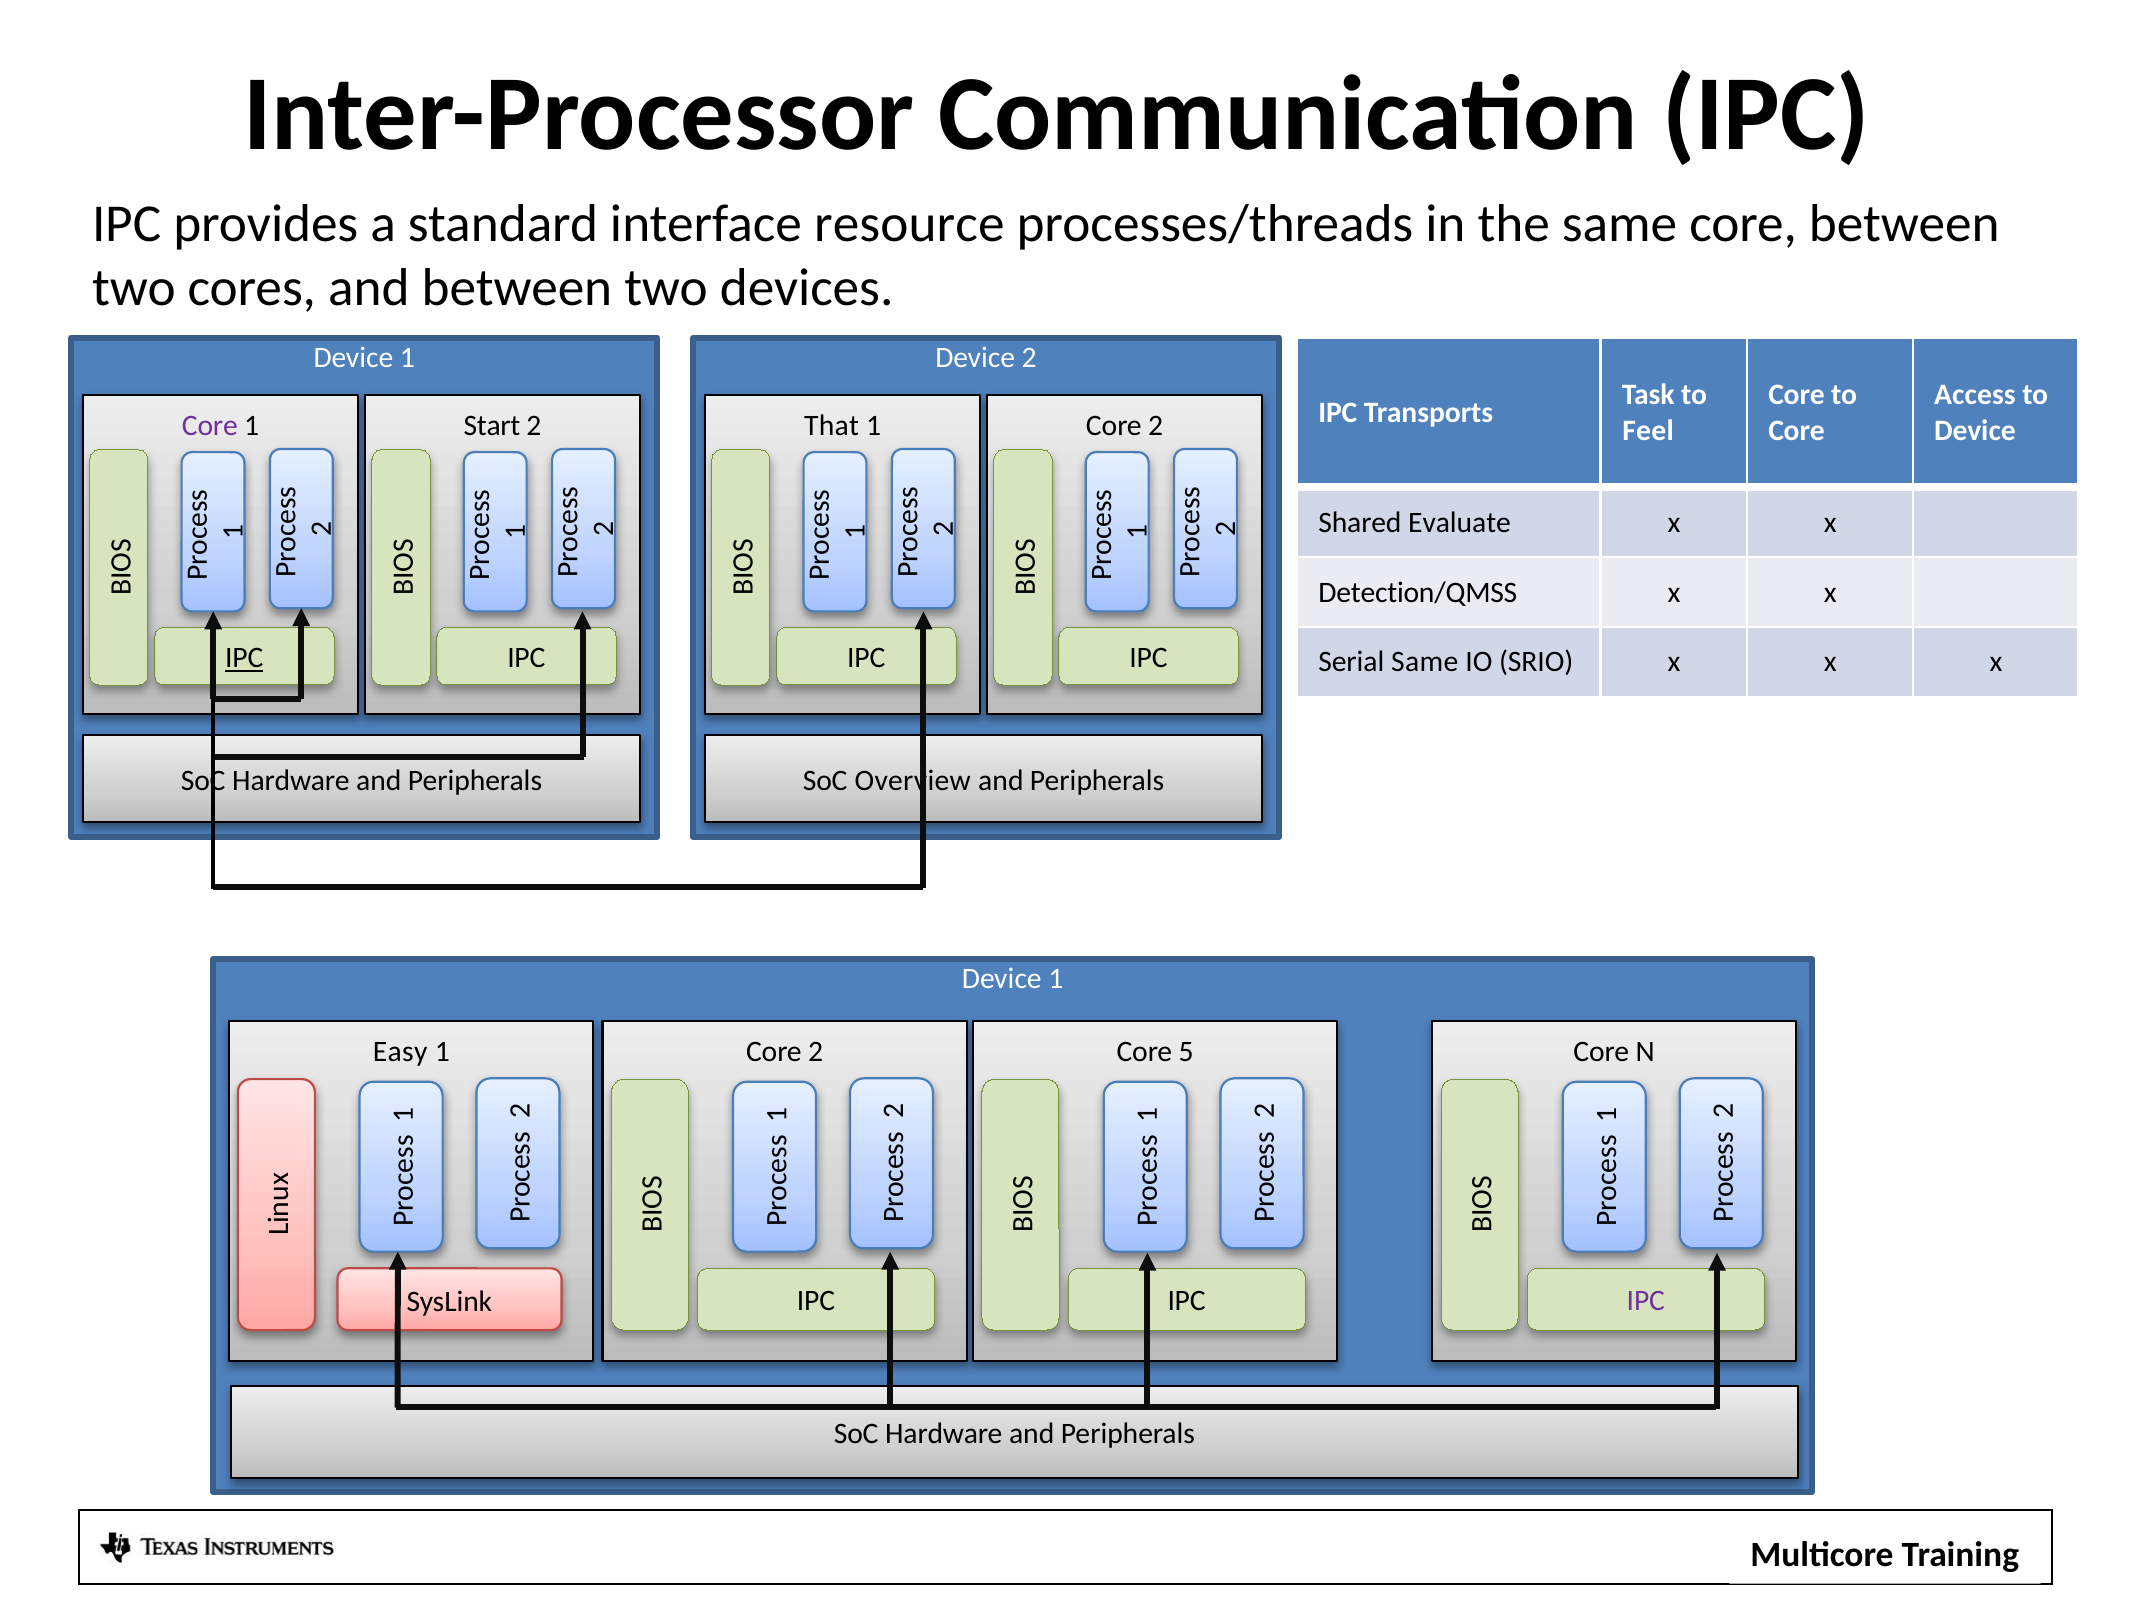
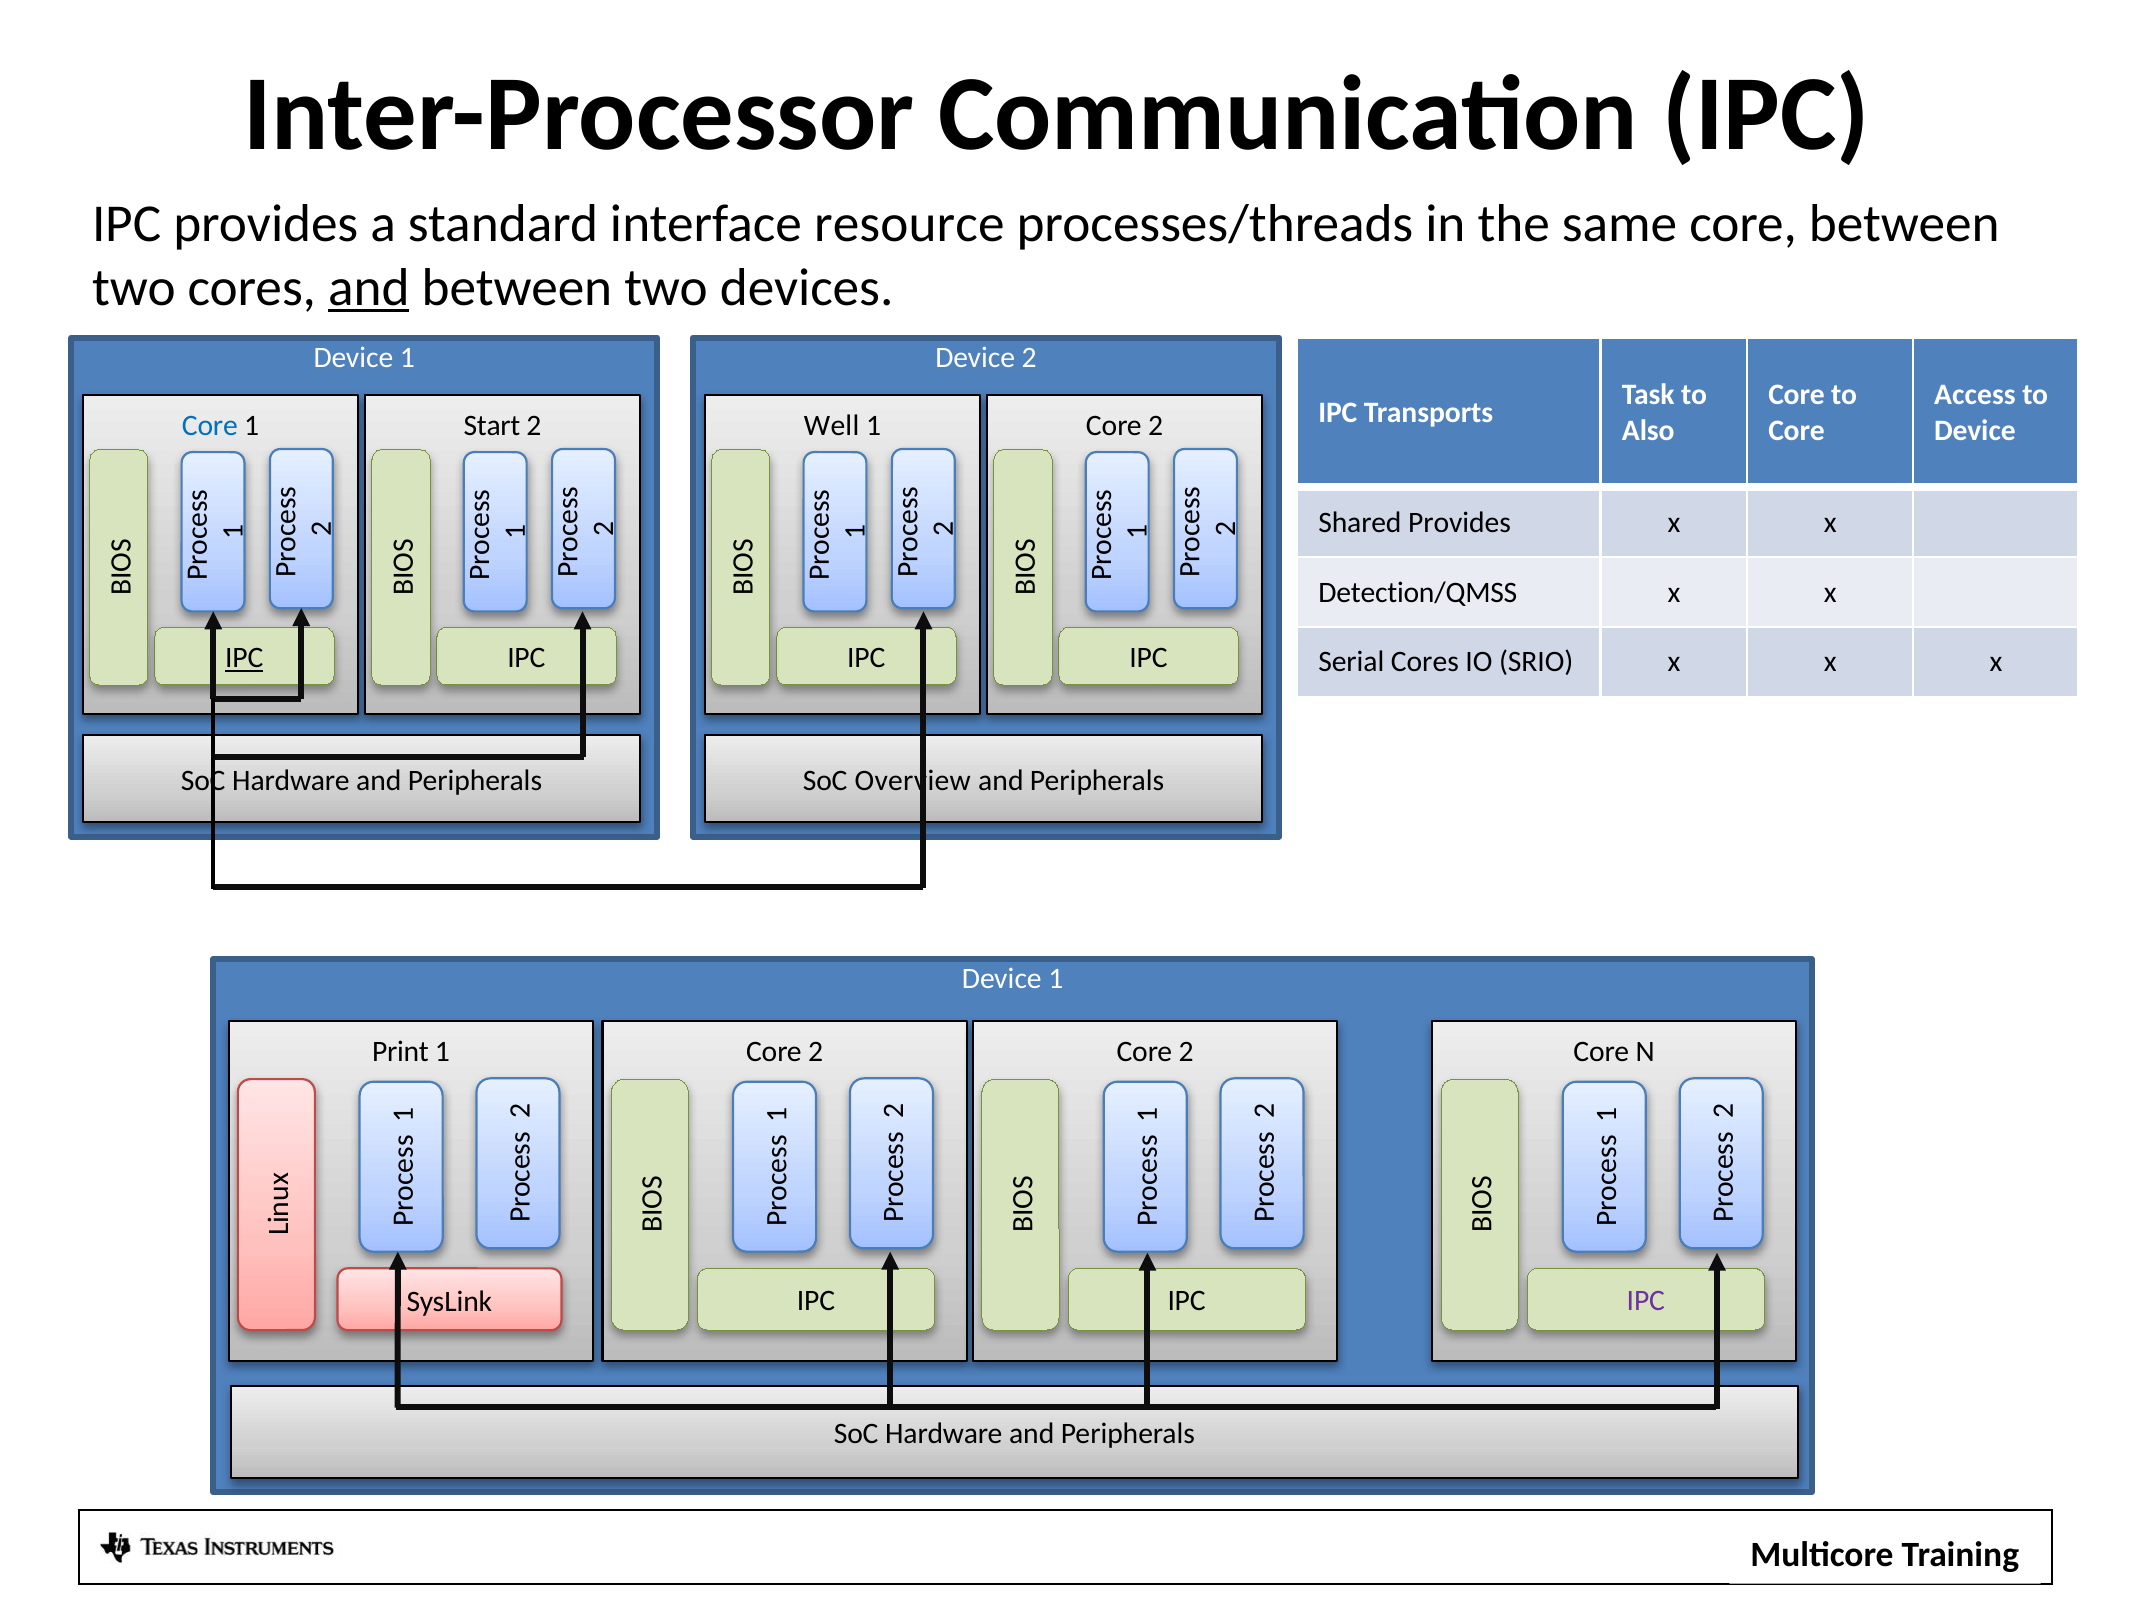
and underline: none -> present (369, 288)
Core colour: purple -> blue (210, 426)
That: That -> Well (832, 426)
Feel: Feel -> Also (1648, 431)
Shared Evaluate: Evaluate -> Provides (1460, 522)
Serial Same: Same -> Cores (1425, 662)
Easy: Easy -> Print (401, 1051)
5: 5 -> 2 (1186, 1051)
